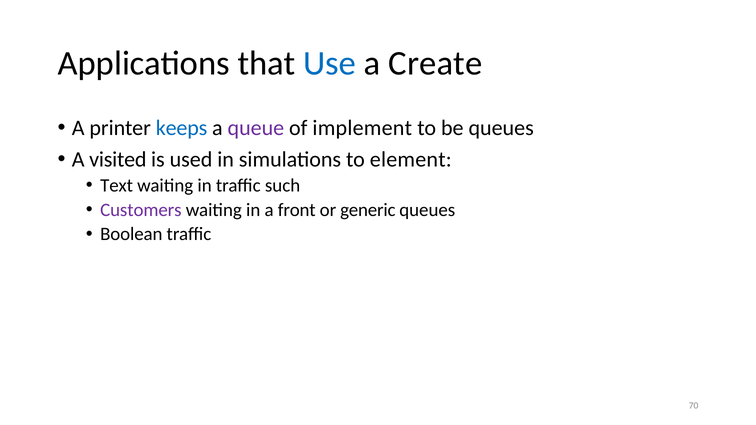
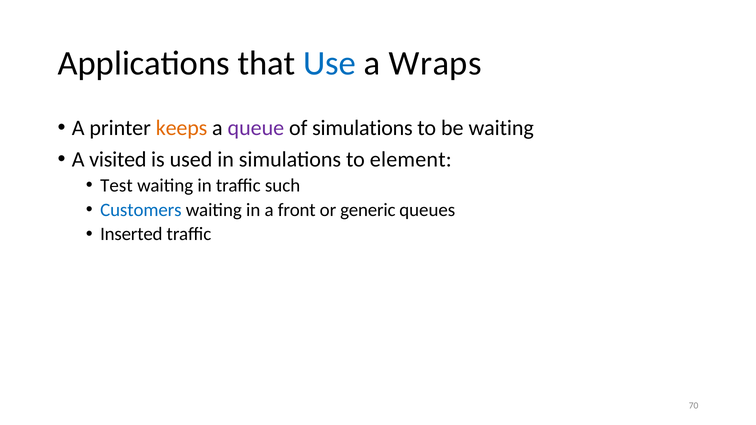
Create: Create -> Wraps (435, 64)
keeps colour: blue -> orange (182, 128)
of implement: implement -> simulations (362, 128)
be queues: queues -> waiting (501, 128)
Text: Text -> Test (116, 186)
Customers colour: purple -> blue (141, 210)
Boolean: Boolean -> Inserted (131, 234)
